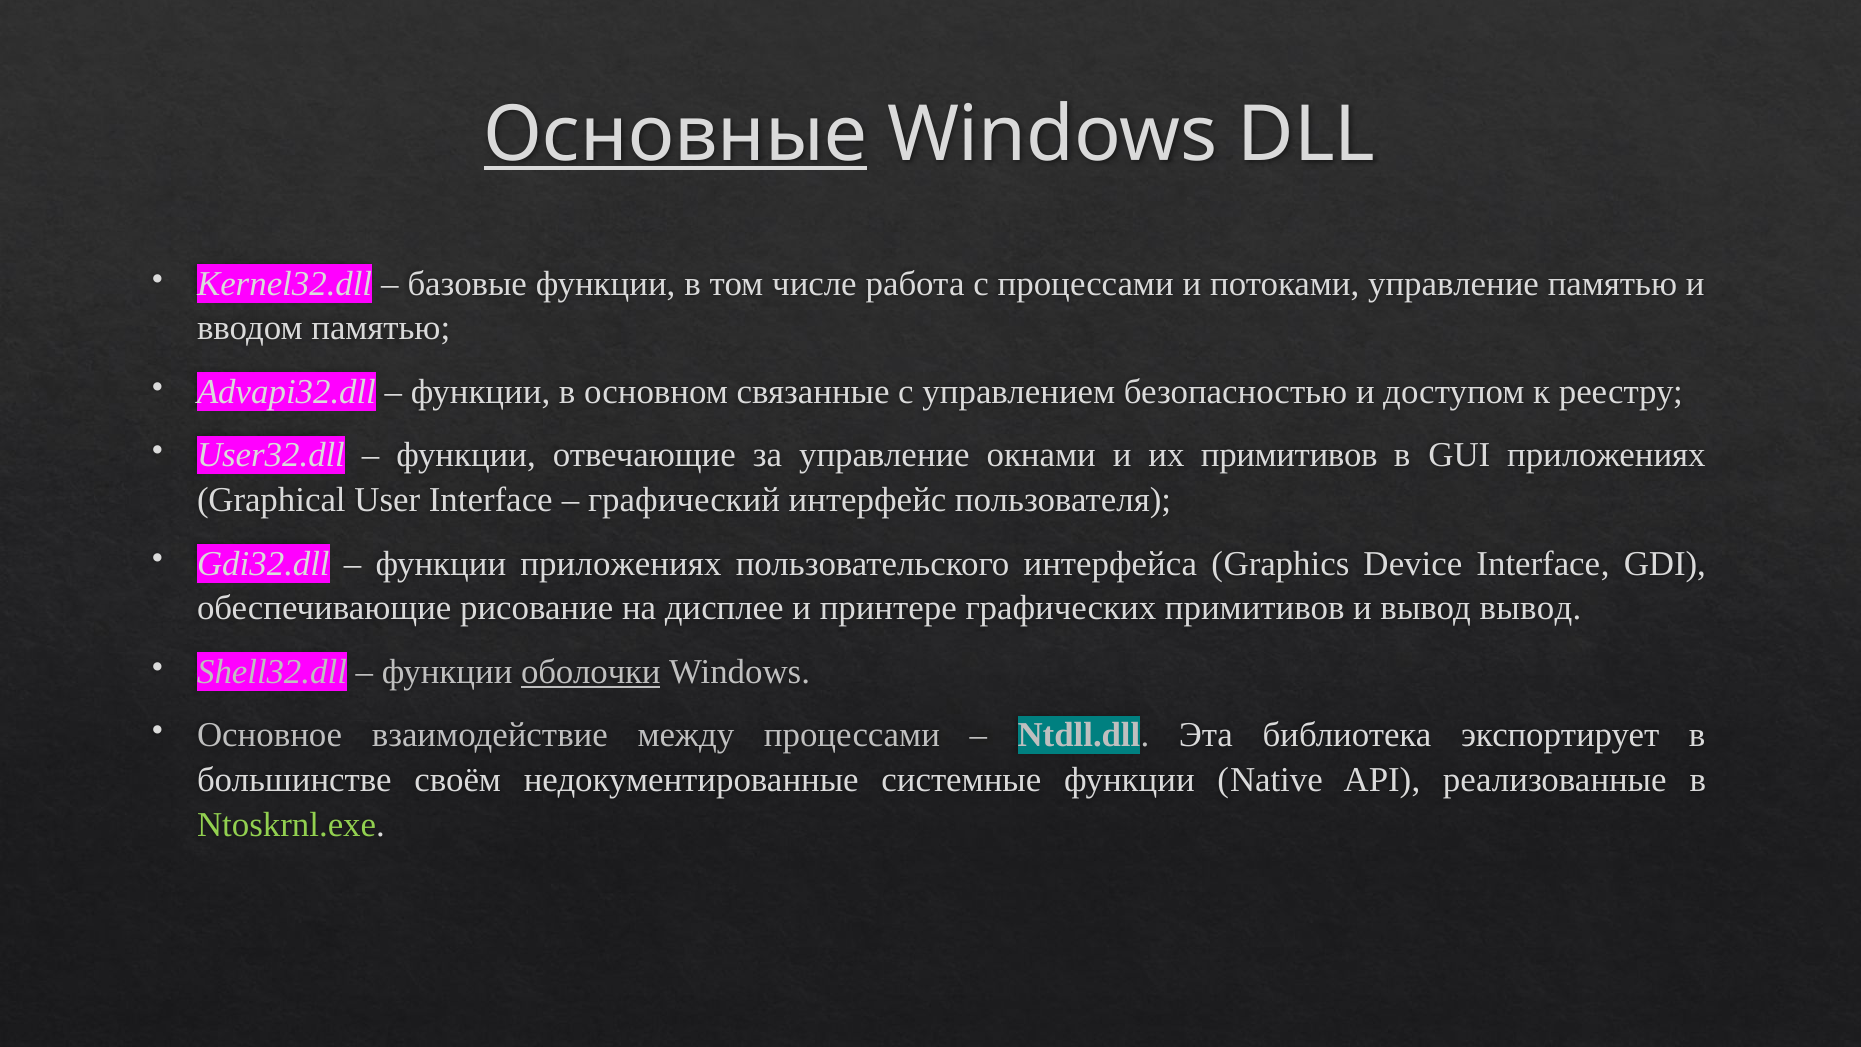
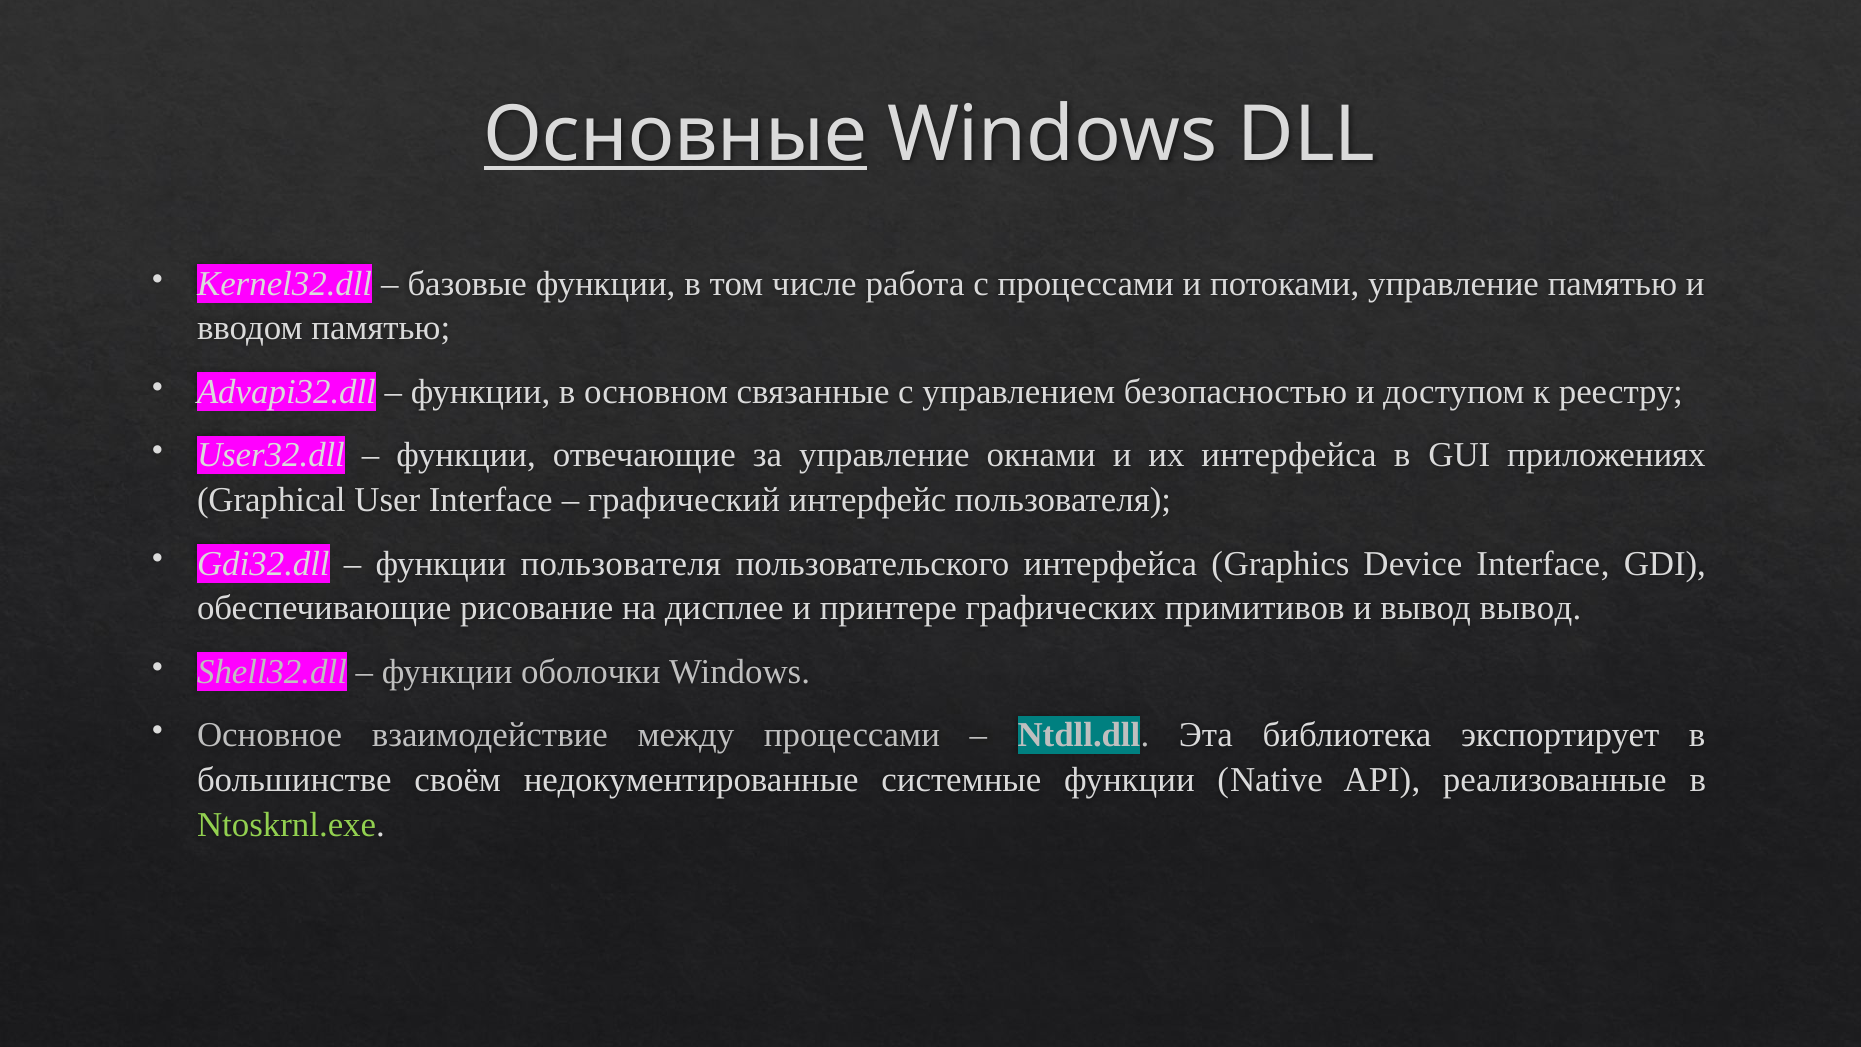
их примитивов: примитивов -> интерфейса (1289, 455)
функции приложениях: приложениях -> пользователя (621, 563)
оболочки underline: present -> none (591, 672)
